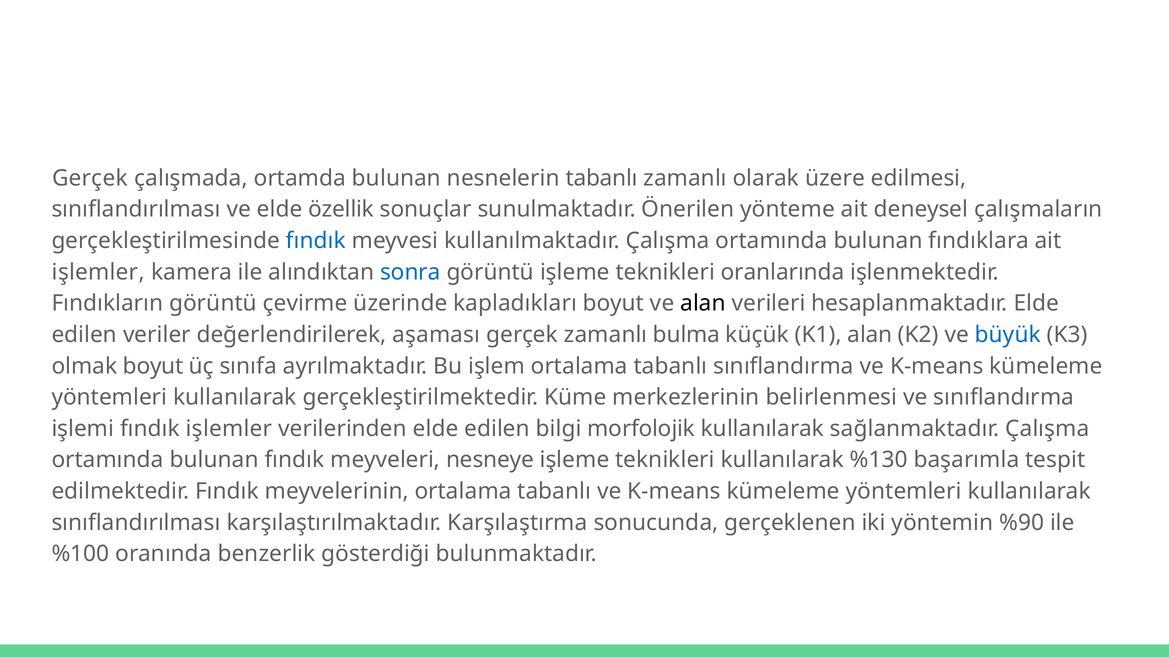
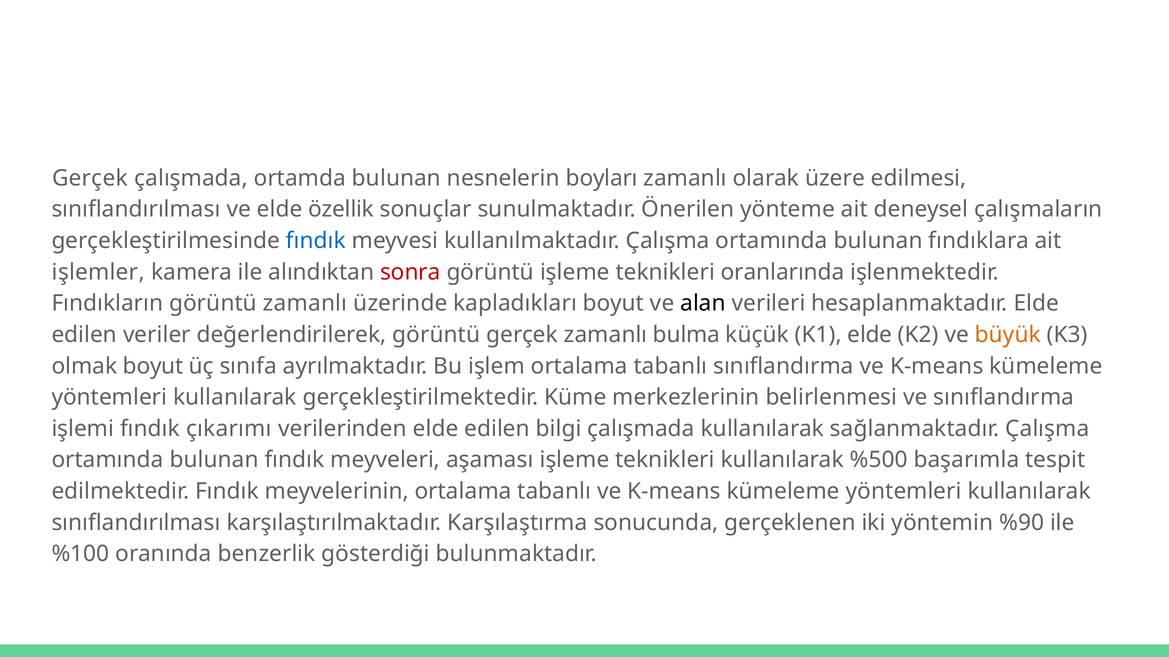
nesnelerin tabanlı: tabanlı -> boyları (602, 178)
sonra colour: blue -> red (410, 272)
görüntü çevirme: çevirme -> zamanlı (305, 304)
değerlendirilerek aşaması: aşaması -> görüntü (436, 335)
K1 alan: alan -> elde (870, 335)
büyük colour: blue -> orange (1008, 335)
fındık işlemler: işlemler -> çıkarımı (229, 429)
bilgi morfolojik: morfolojik -> çalışmada (641, 429)
nesneye: nesneye -> aşaması (490, 460)
%130: %130 -> %500 (879, 460)
